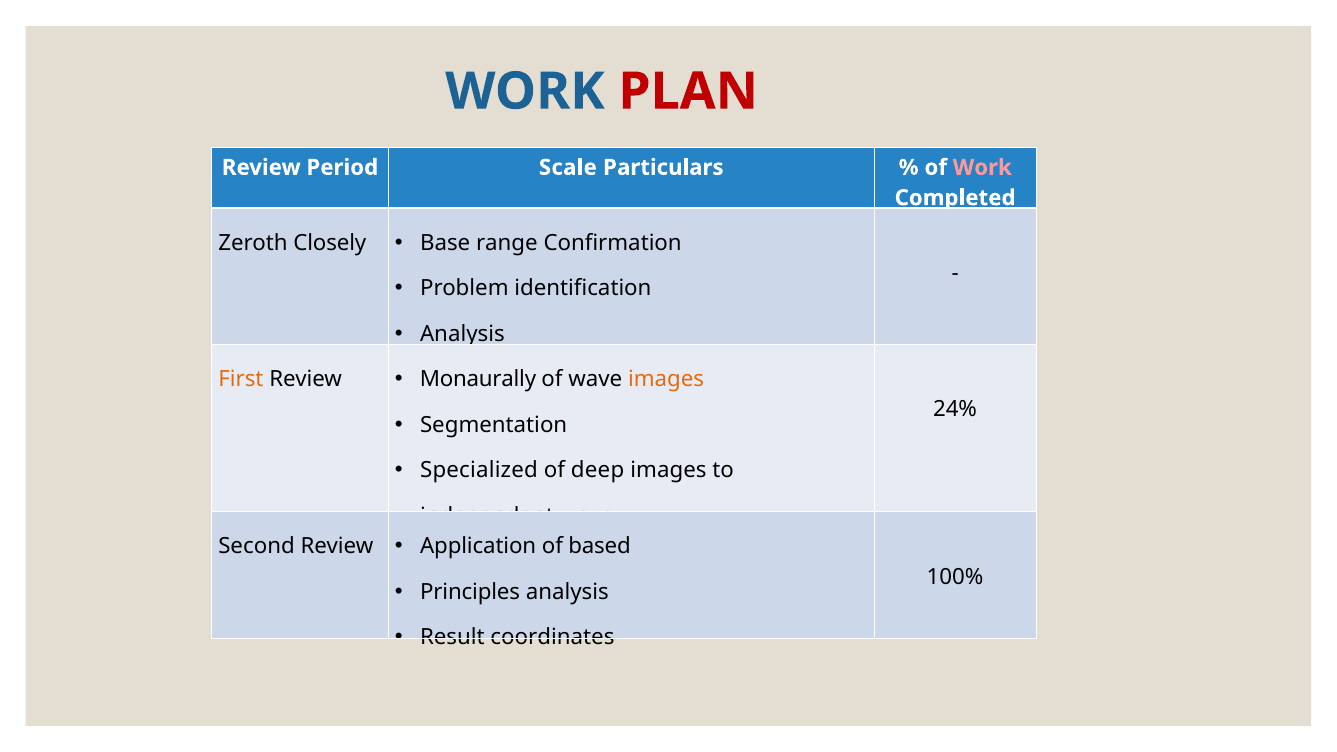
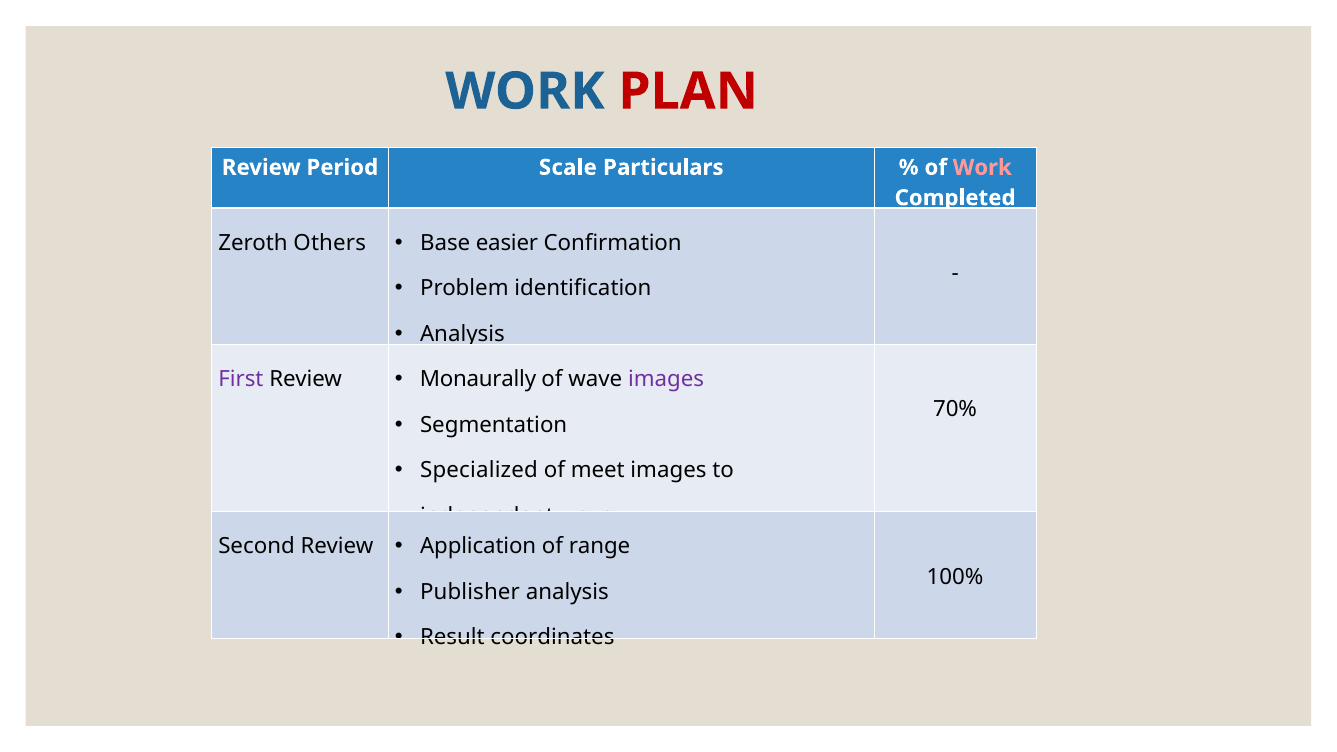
Closely: Closely -> Others (330, 243)
range: range -> easier (507, 243)
First colour: orange -> purple (241, 379)
images colour: orange -> purple (666, 379)
24%: 24% -> 70% (955, 410)
deep: deep -> meet (598, 470)
based: based -> range (599, 546)
Principles: Principles -> Publisher (470, 592)
